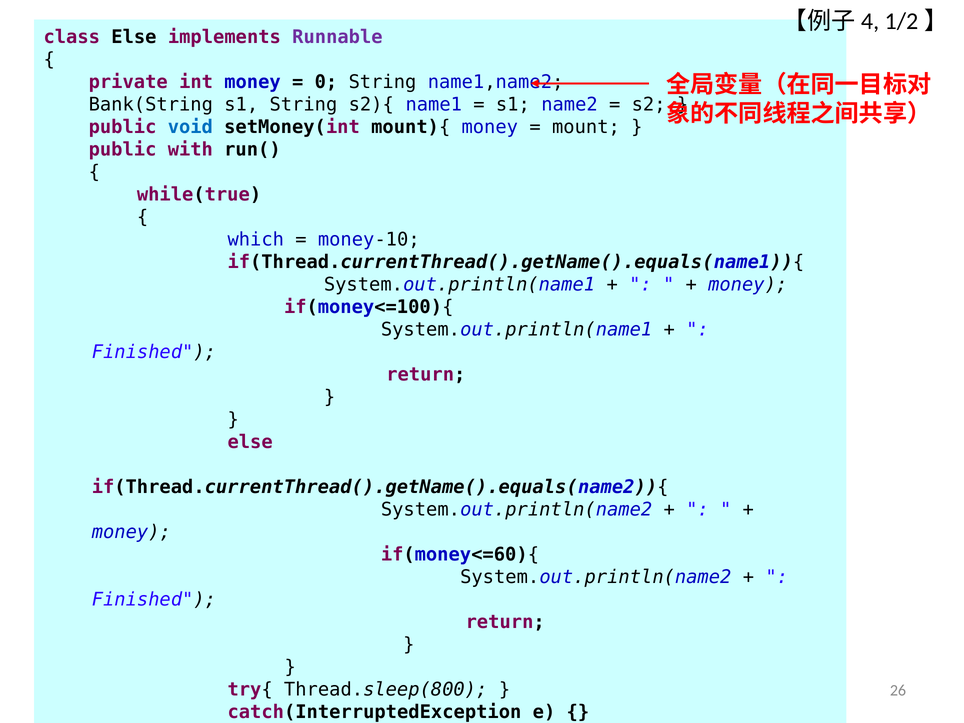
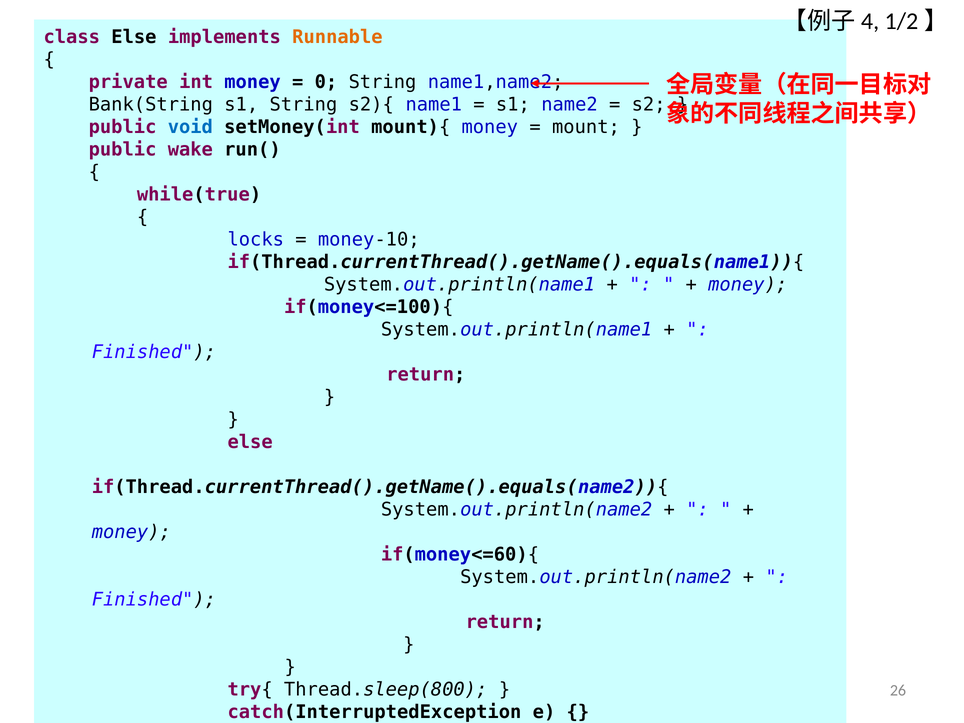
Runnable colour: purple -> orange (337, 37)
with: with -> wake (190, 149)
which: which -> locks (256, 239)
